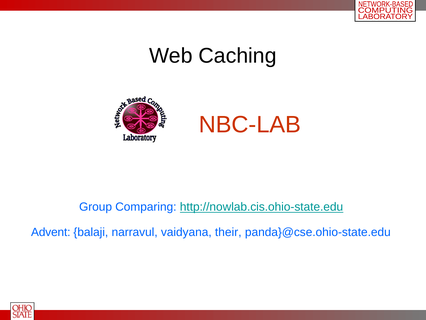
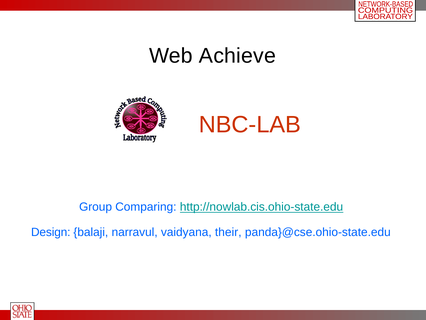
Caching: Caching -> Achieve (237, 56)
Advent: Advent -> Design (51, 232)
